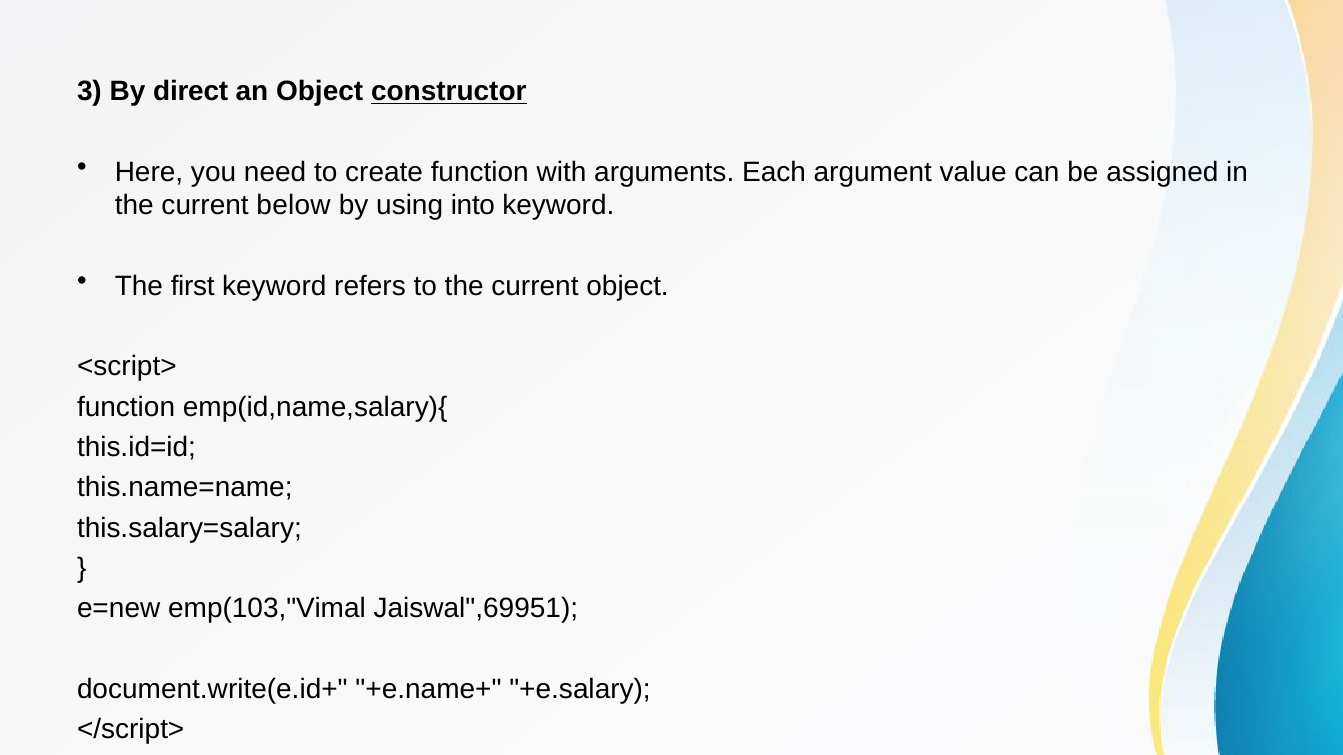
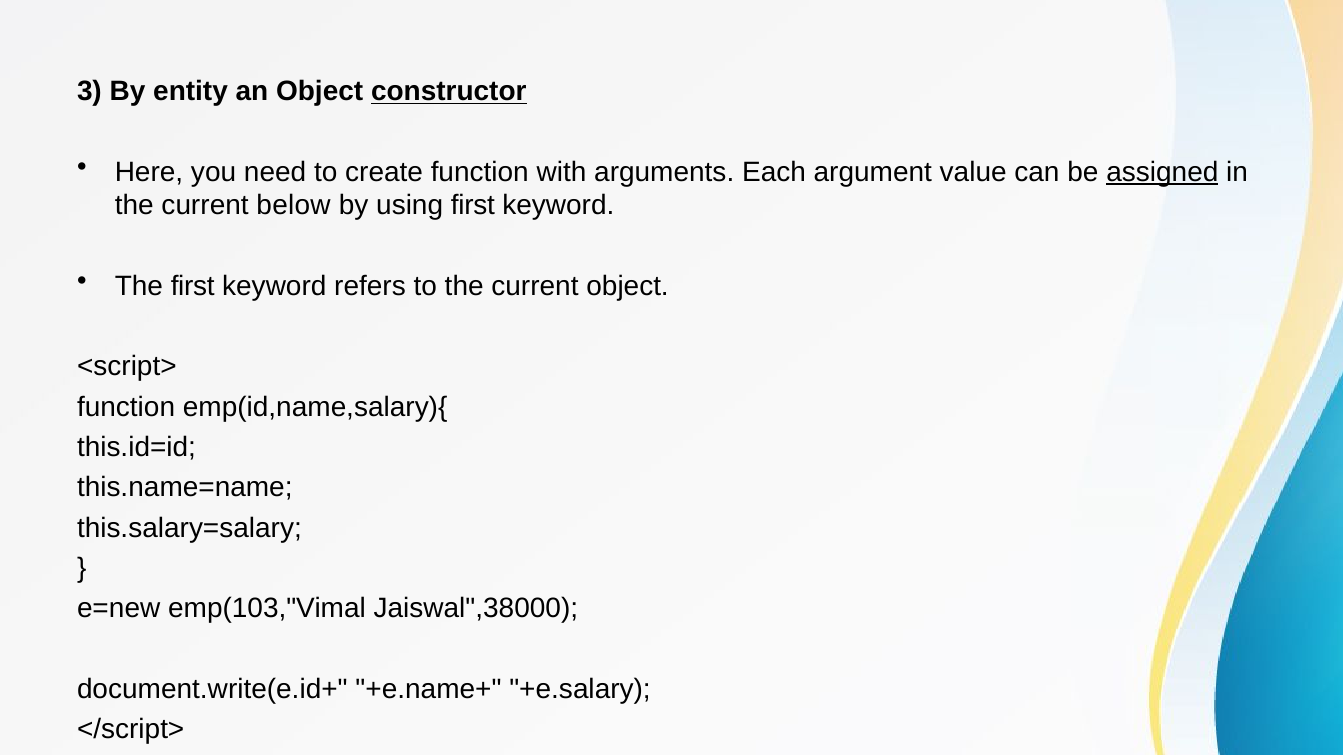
direct: direct -> entity (191, 92)
assigned underline: none -> present (1162, 172)
using into: into -> first (473, 206)
Jaiswal",69951: Jaiswal",69951 -> Jaiswal",38000 (476, 609)
